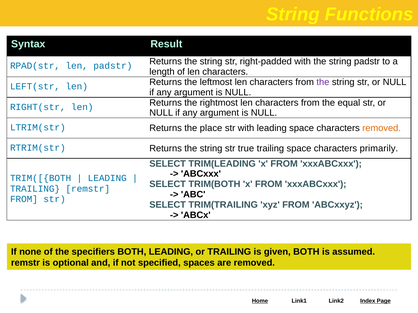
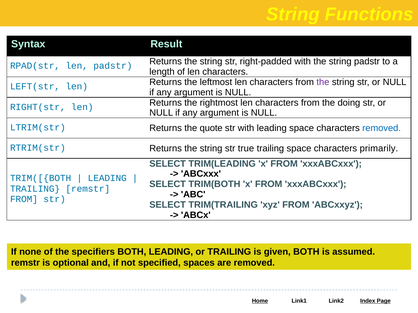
equal: equal -> doing (349, 103)
place: place -> quote (211, 128)
removed colour: orange -> blue (382, 128)
